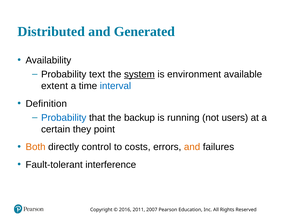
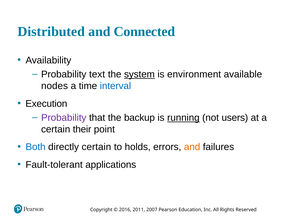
Generated: Generated -> Connected (144, 32)
extent: extent -> nodes (55, 86)
Definition: Definition -> Execution (46, 104)
Probability colour: blue -> purple (64, 118)
running underline: none -> present (183, 118)
they: they -> their (82, 129)
Both colour: orange -> blue (36, 147)
directly control: control -> certain (96, 147)
costs: costs -> holds (138, 147)
interference: interference -> applications (111, 165)
